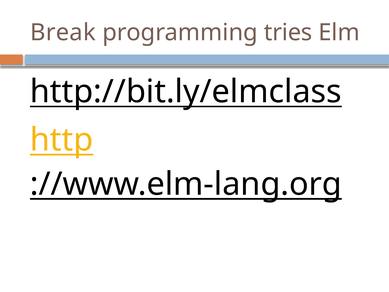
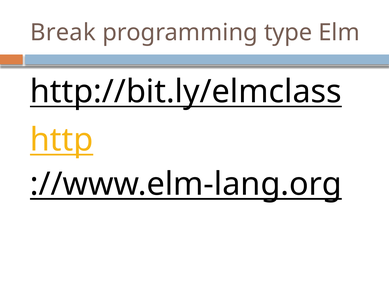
tries: tries -> type (288, 32)
